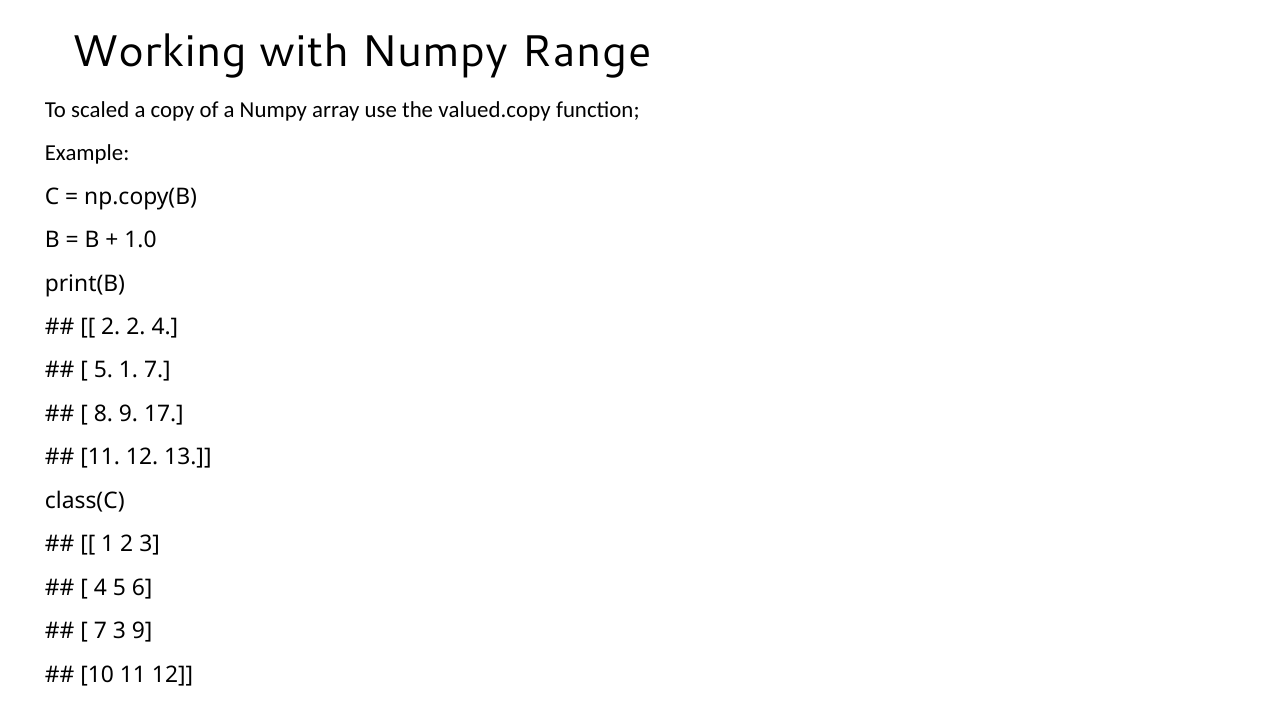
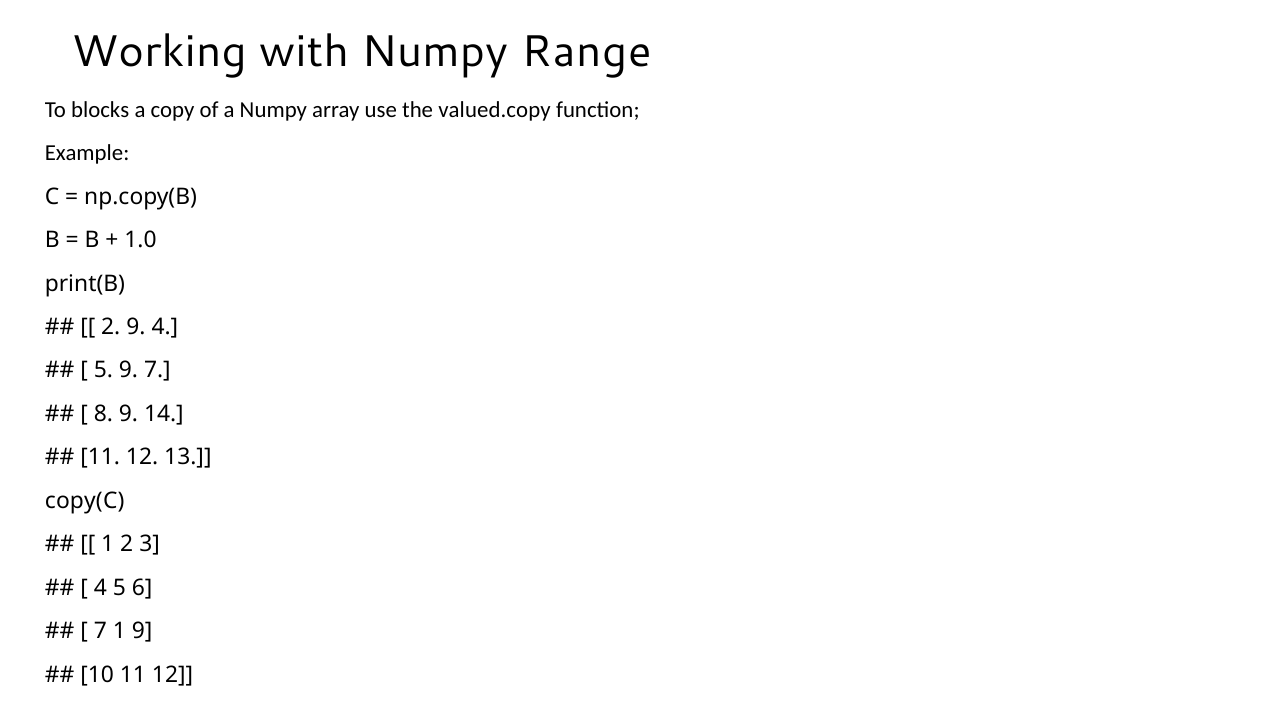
scaled: scaled -> blocks (100, 110)
2 2: 2 -> 9 (136, 327)
5 1: 1 -> 9 (128, 370)
17: 17 -> 14 (164, 414)
class(C: class(C -> copy(C (85, 500)
7 3: 3 -> 1 (119, 631)
